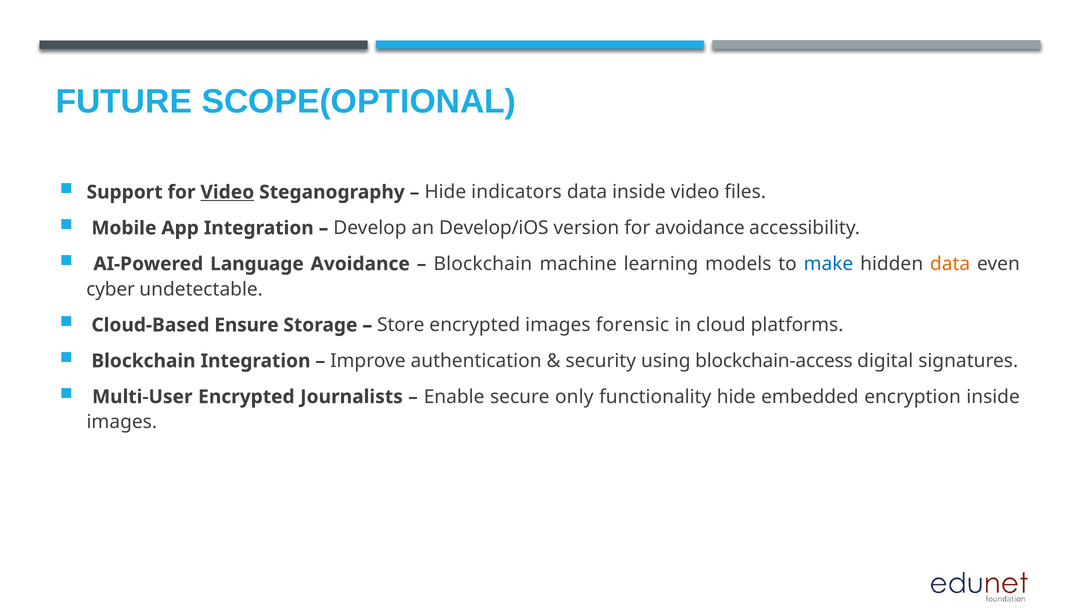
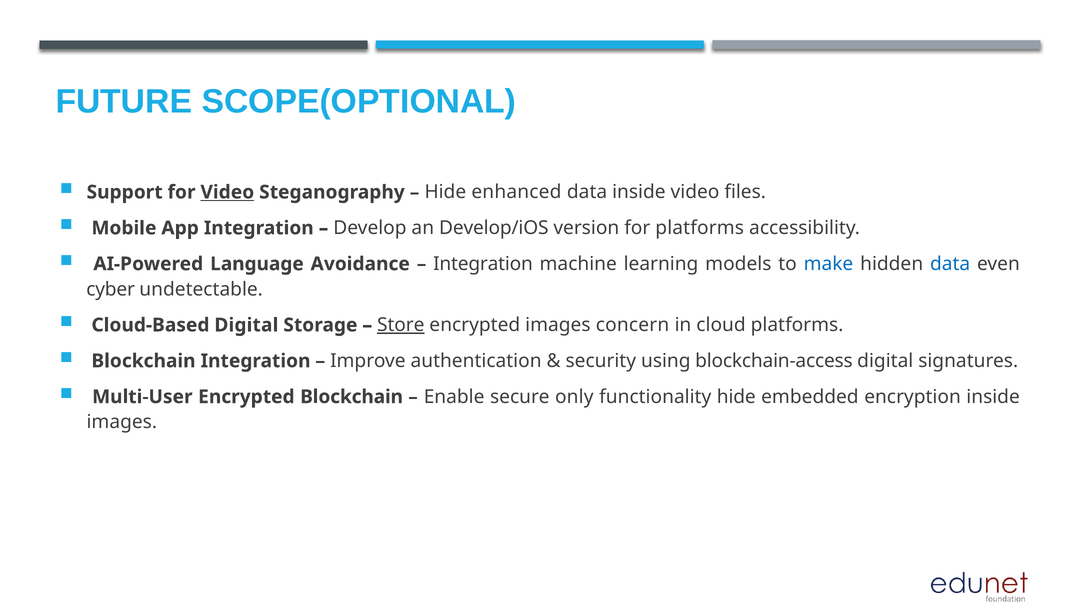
indicators: indicators -> enhanced (516, 192)
for avoidance: avoidance -> platforms (700, 228)
Blockchain: Blockchain -> Integration (483, 264)
data colour: orange -> blue (950, 264)
Cloud-Based Ensure: Ensure -> Digital (246, 325)
Store underline: none -> present (401, 325)
forensic: forensic -> concern (632, 325)
Encrypted Journalists: Journalists -> Blockchain (352, 396)
